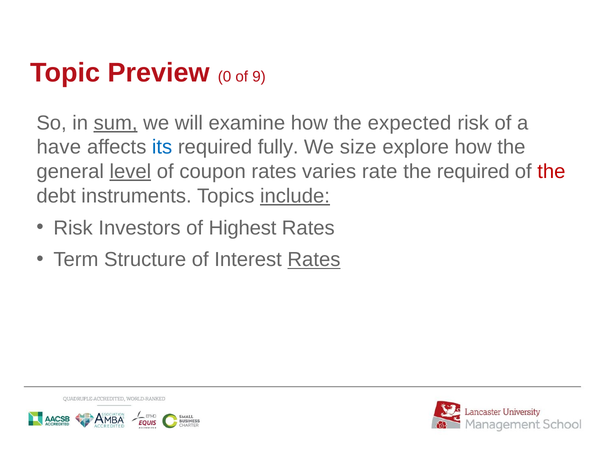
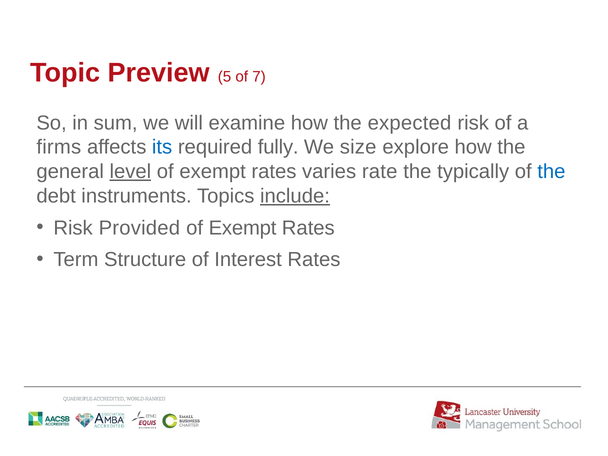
0: 0 -> 5 (224, 77)
9: 9 -> 7 (259, 77)
sum underline: present -> none (116, 123)
have: have -> firms (59, 147)
coupon: coupon -> exempt (213, 172)
the required: required -> typically (473, 172)
the colour: red -> blue (551, 172)
Investors: Investors -> Provided (139, 228)
Highest: Highest -> Exempt (243, 228)
Rates underline: present -> none (314, 260)
